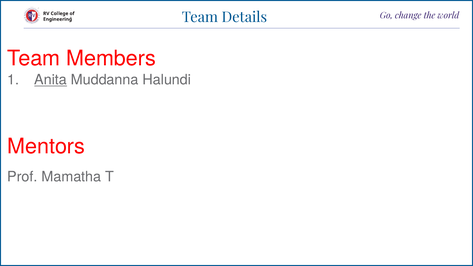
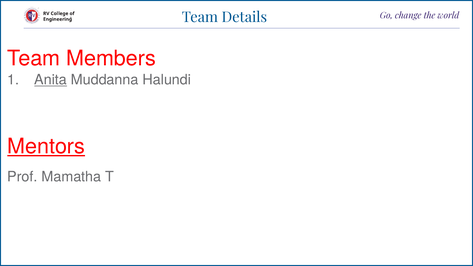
Mentors underline: none -> present (46, 146)
